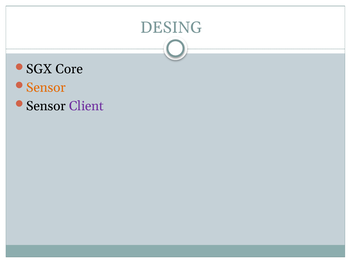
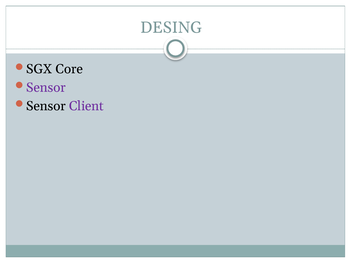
Sensor colour: orange -> purple (46, 88)
